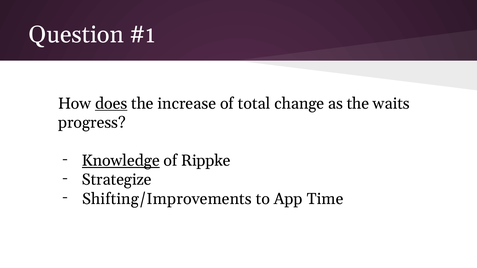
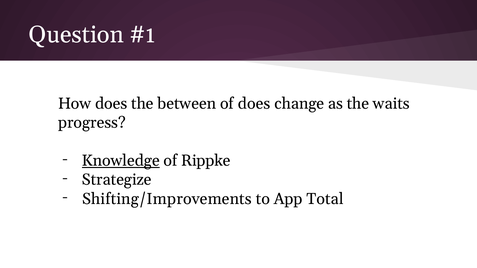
does underline: present -> none (111, 104)
increase: increase -> between (187, 104)
of total: total -> does (254, 104)
Time: Time -> Total (325, 199)
